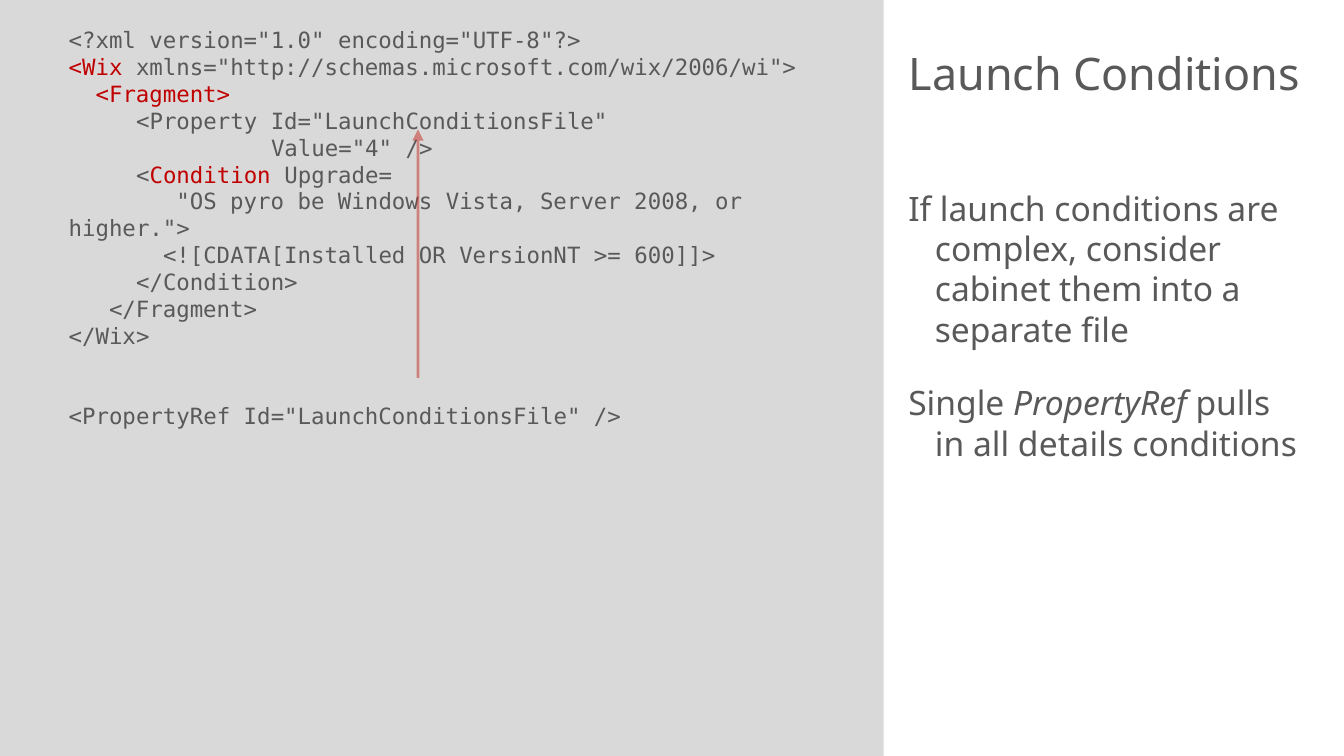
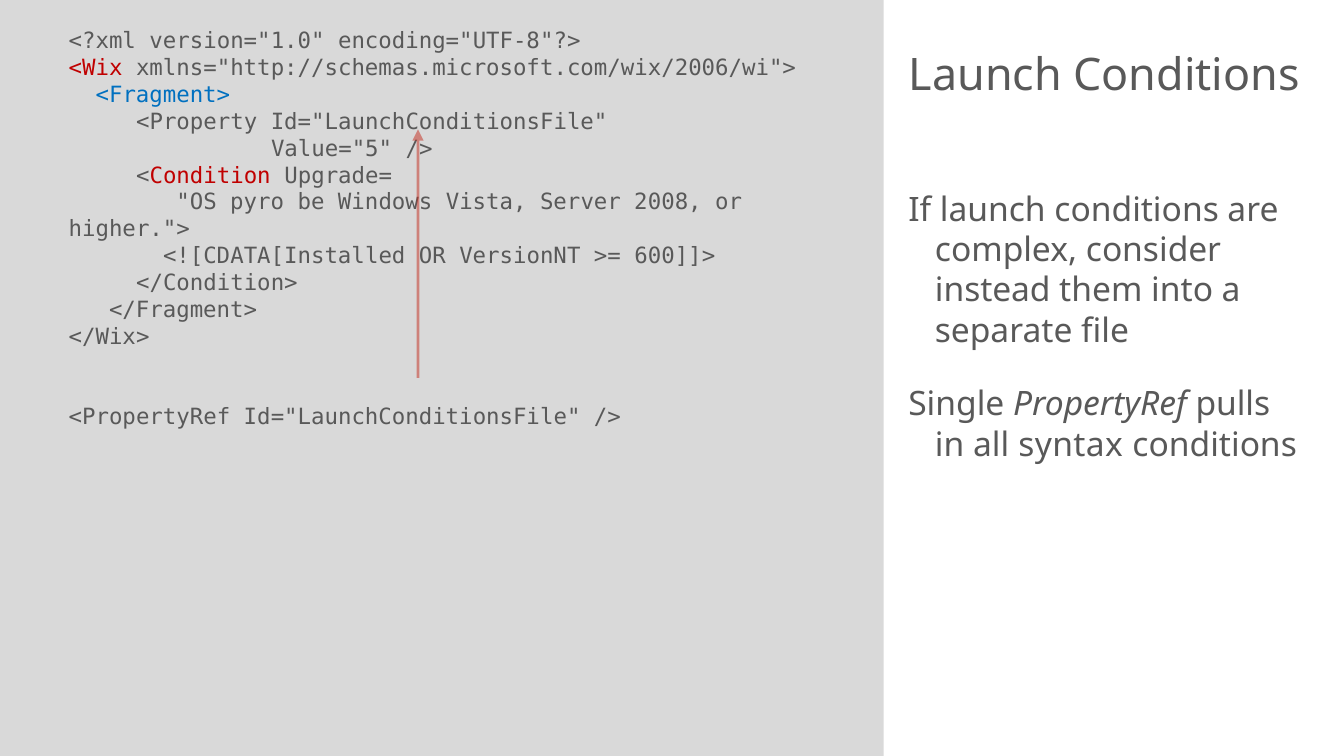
<Fragment> colour: red -> blue (163, 95)
Value="4: Value="4 -> Value="5 (332, 149)
cabinet: cabinet -> instead (993, 291)
details: details -> syntax (1071, 445)
